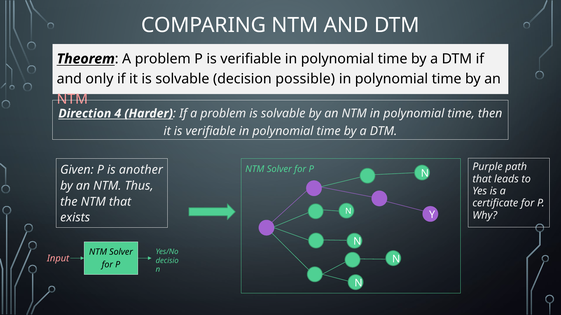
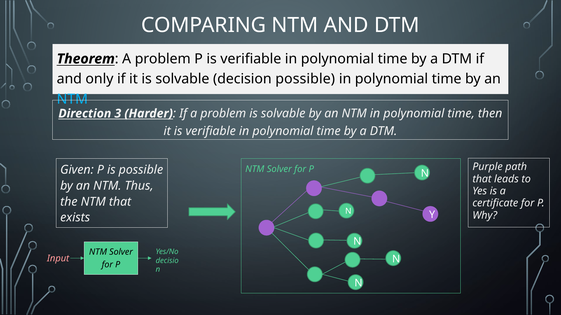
NTM colour: pink -> light blue (72, 99)
4: 4 -> 3 (118, 114)
is another: another -> possible (141, 170)
